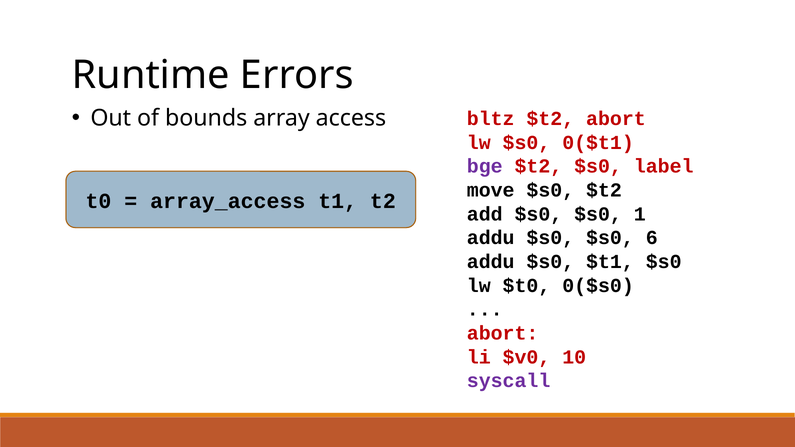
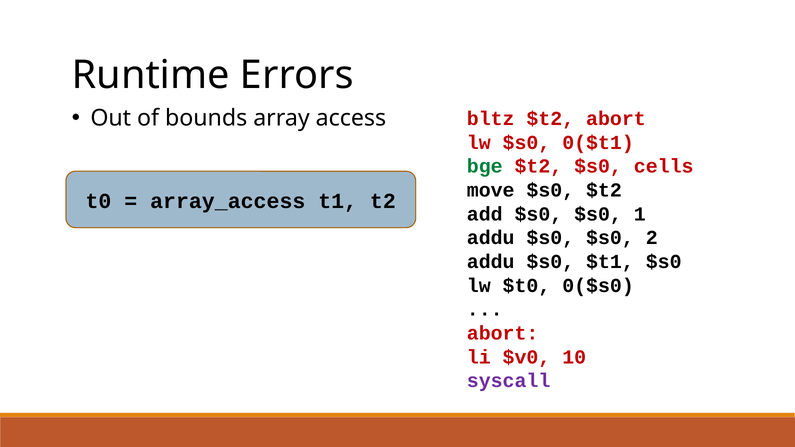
bge colour: purple -> green (485, 166)
label: label -> cells (664, 166)
6: 6 -> 2 (652, 238)
